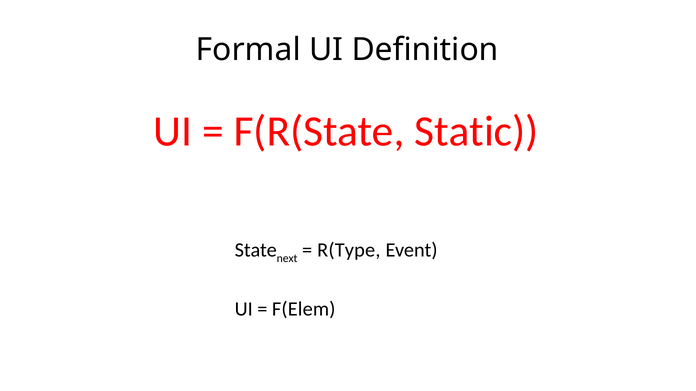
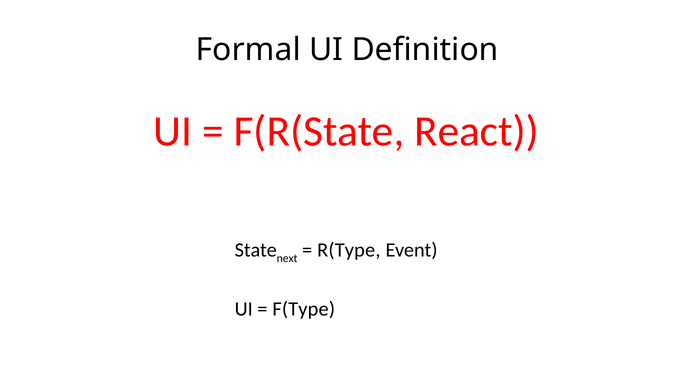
Static: Static -> React (476, 132)
F(Elem: F(Elem -> F(Type (304, 309)
